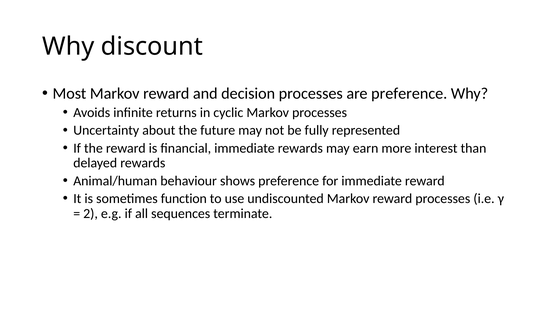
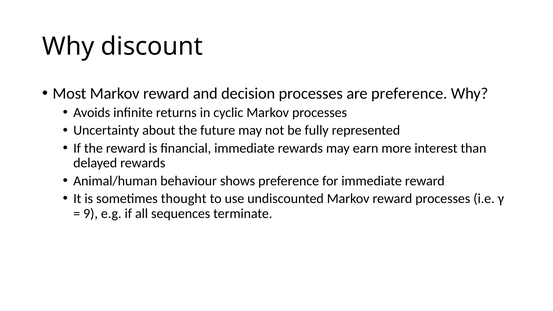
function: function -> thought (184, 199)
2: 2 -> 9 (91, 214)
